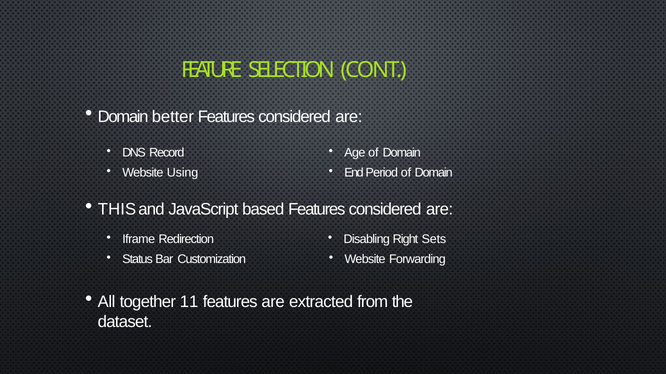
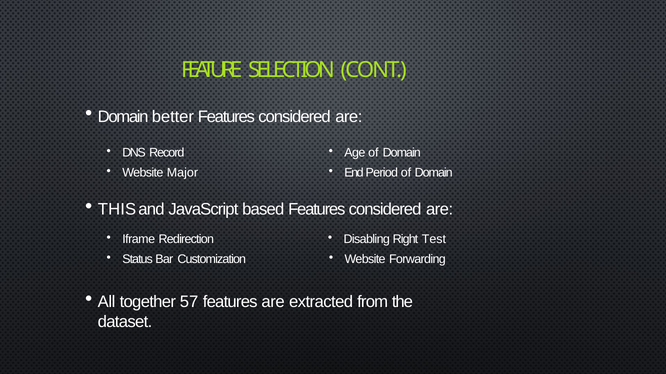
Using: Using -> Major (182, 173)
Sets: Sets -> Test (434, 240)
11: 11 -> 57 (189, 302)
